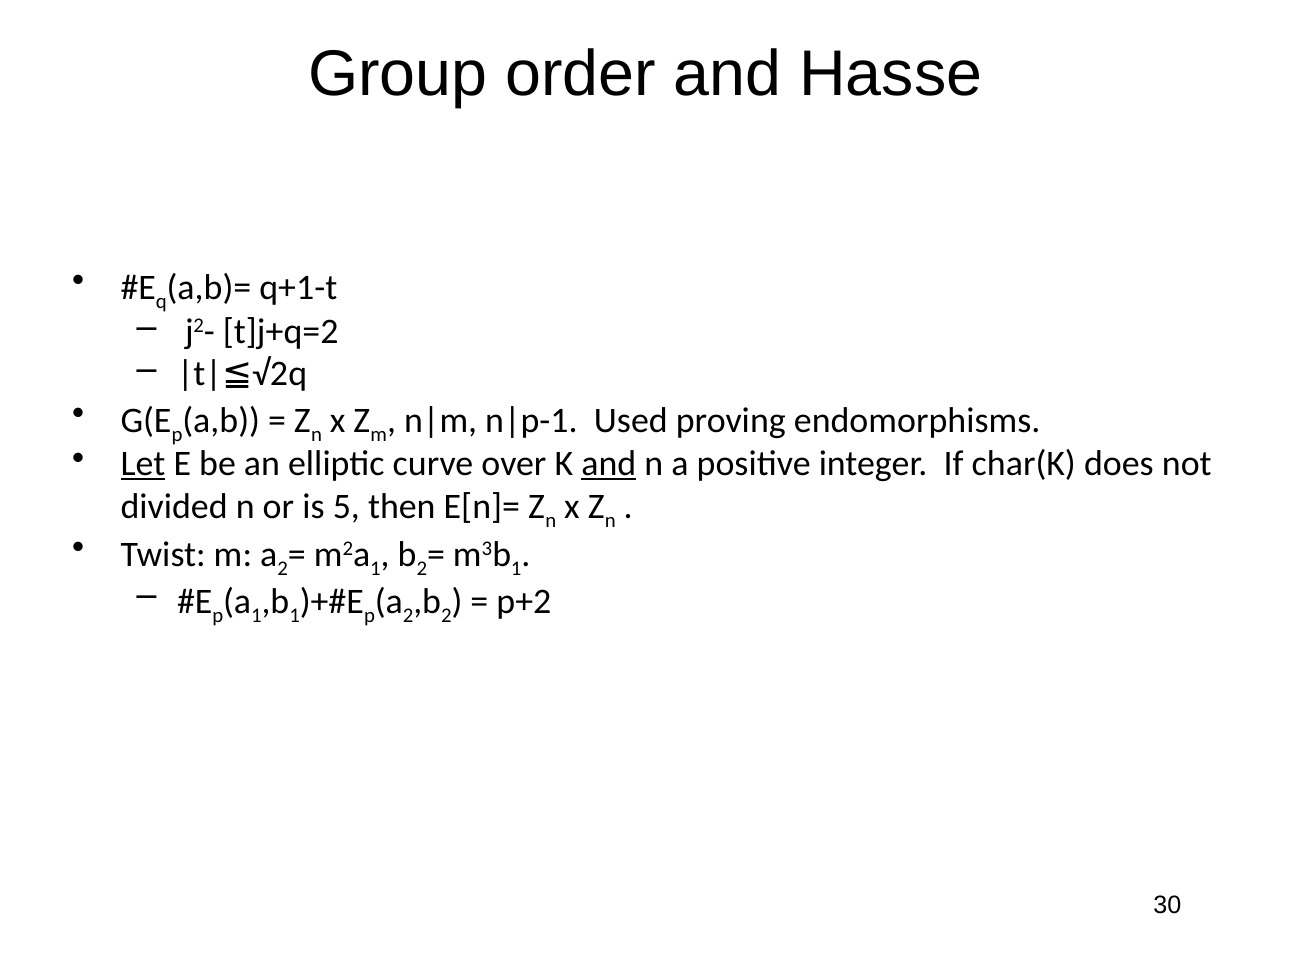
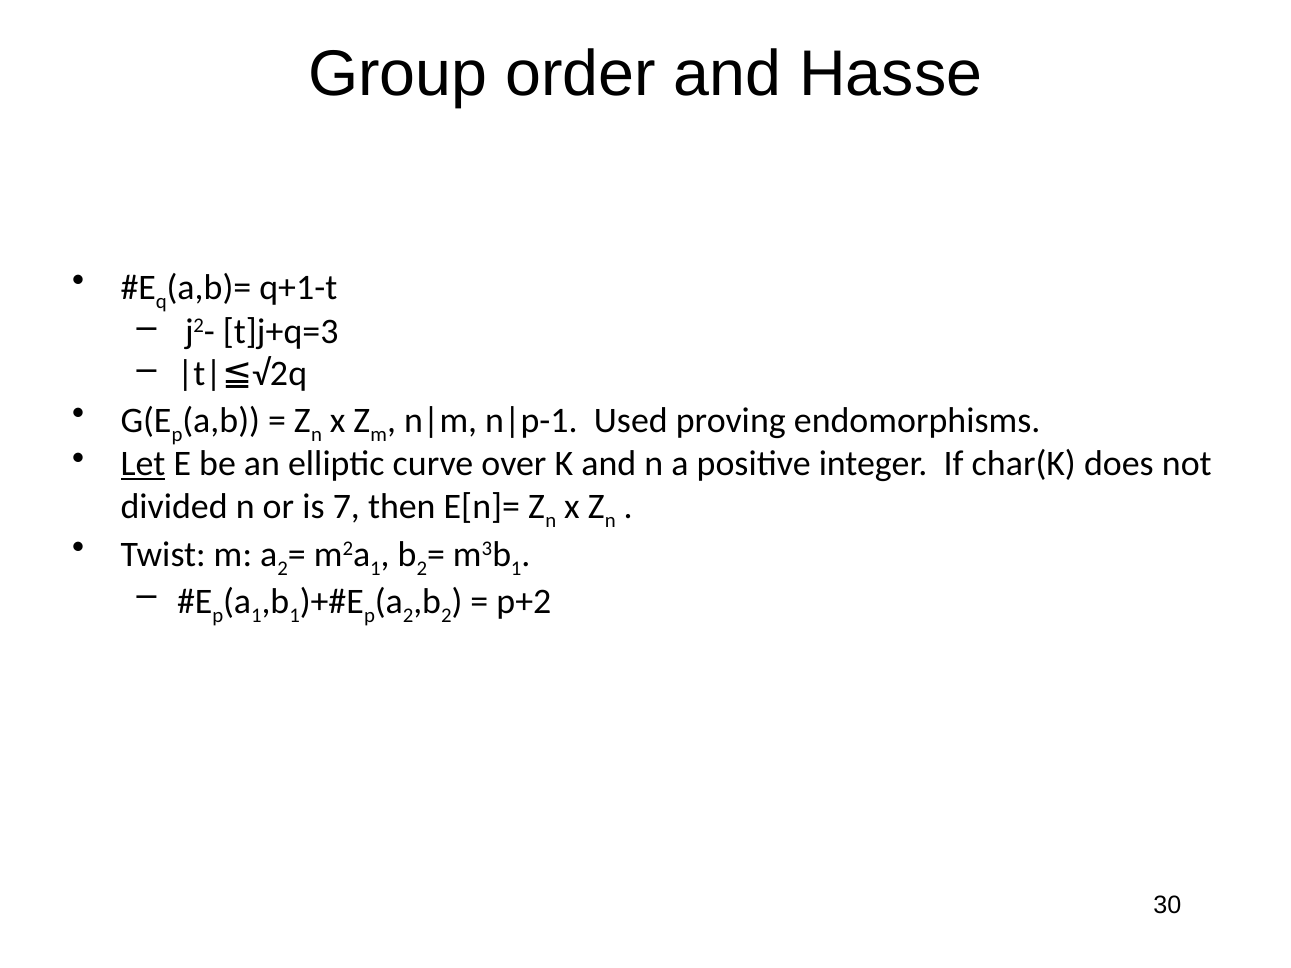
t]j+q=2: t]j+q=2 -> t]j+q=3 (281, 332)
and underline: present -> none (609, 464)
5: 5 -> 7 (346, 507)
